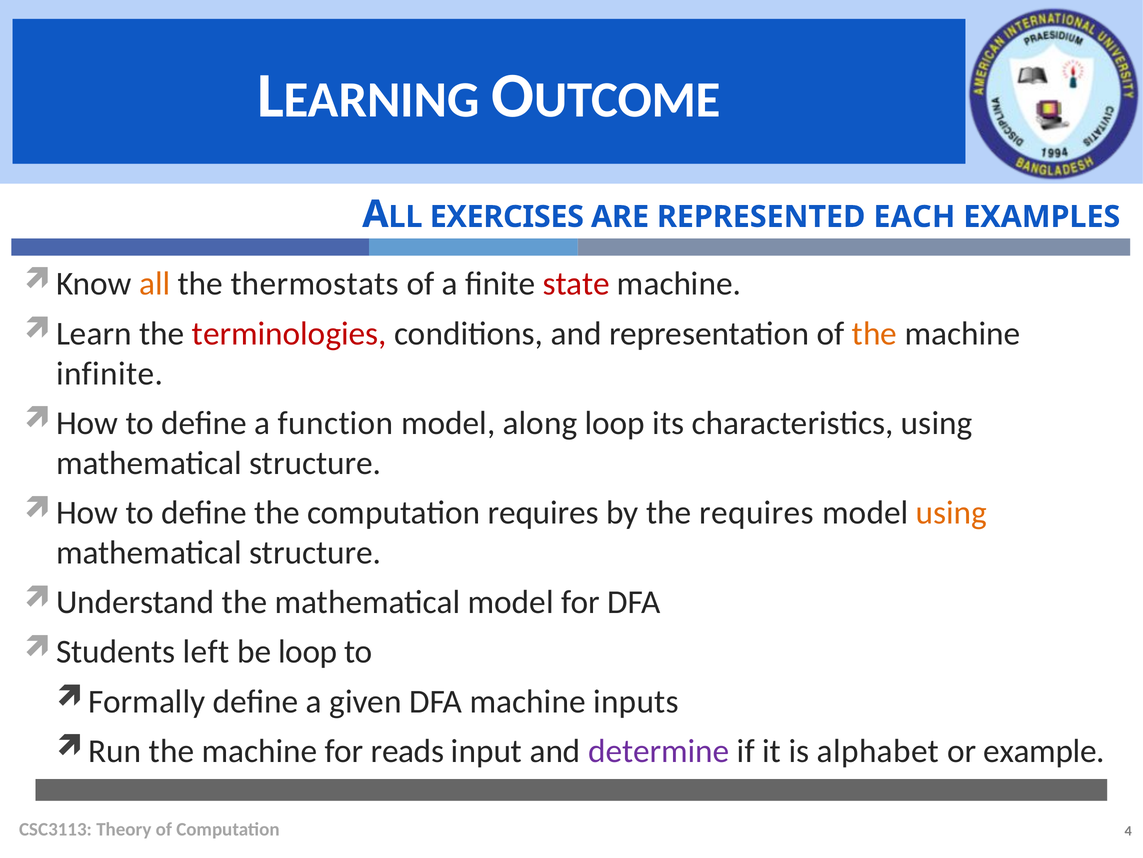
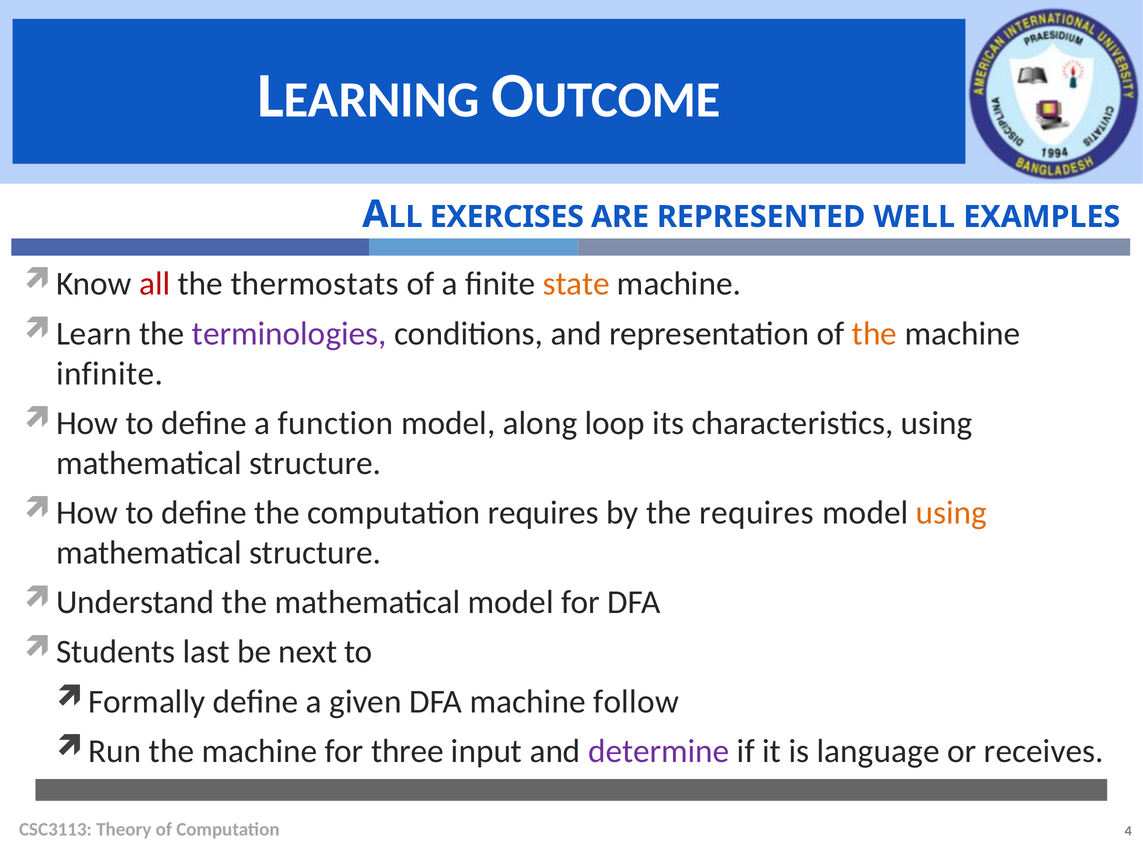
EACH: EACH -> WELL (914, 217)
all colour: orange -> red (155, 284)
state colour: red -> orange (576, 284)
terminologies colour: red -> purple (289, 333)
left: left -> last (206, 651)
be loop: loop -> next (308, 651)
inputs: inputs -> follow (636, 701)
reads: reads -> three (407, 750)
alphabet: alphabet -> language (878, 750)
example: example -> receives (1044, 750)
